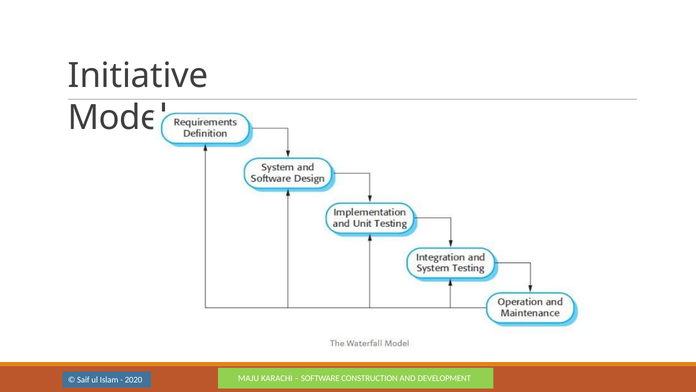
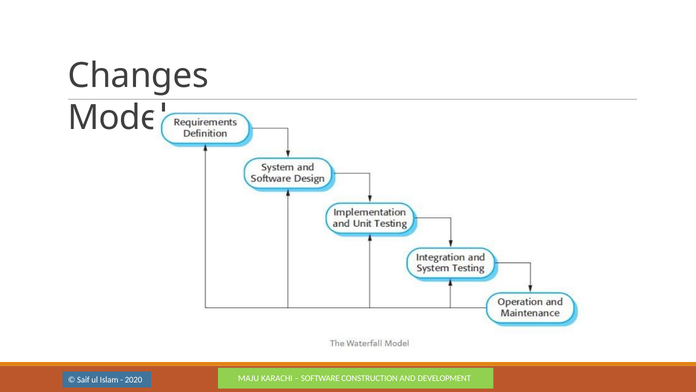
Initiative: Initiative -> Changes (138, 76)
